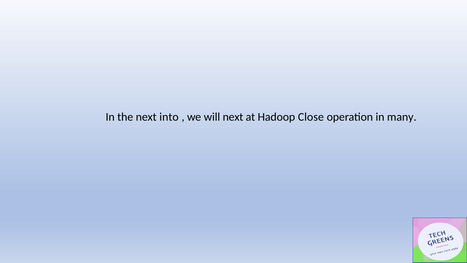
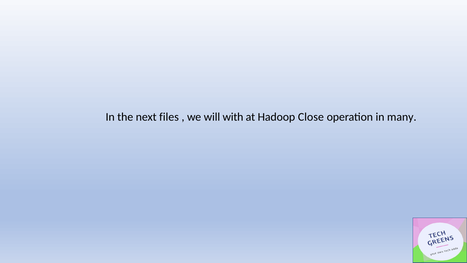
into: into -> files (169, 117)
will next: next -> with (233, 117)
